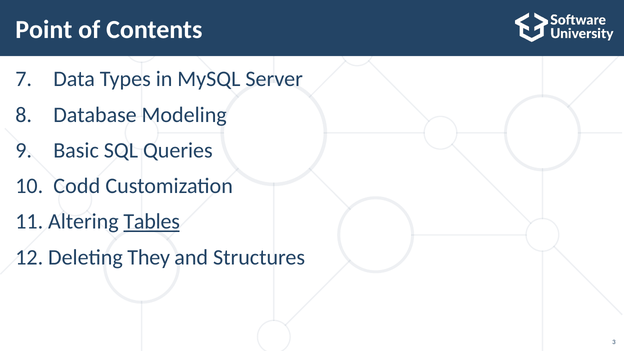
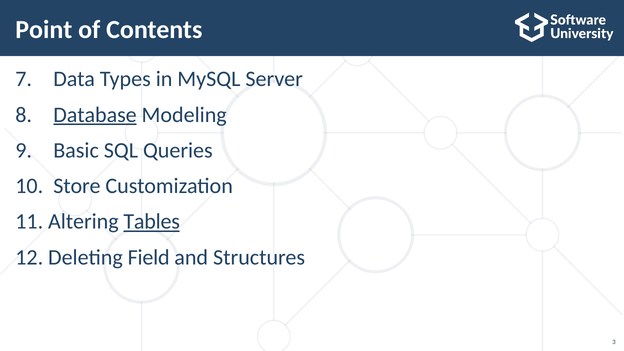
Database underline: none -> present (95, 115)
Codd: Codd -> Store (77, 186)
They: They -> Field (149, 257)
